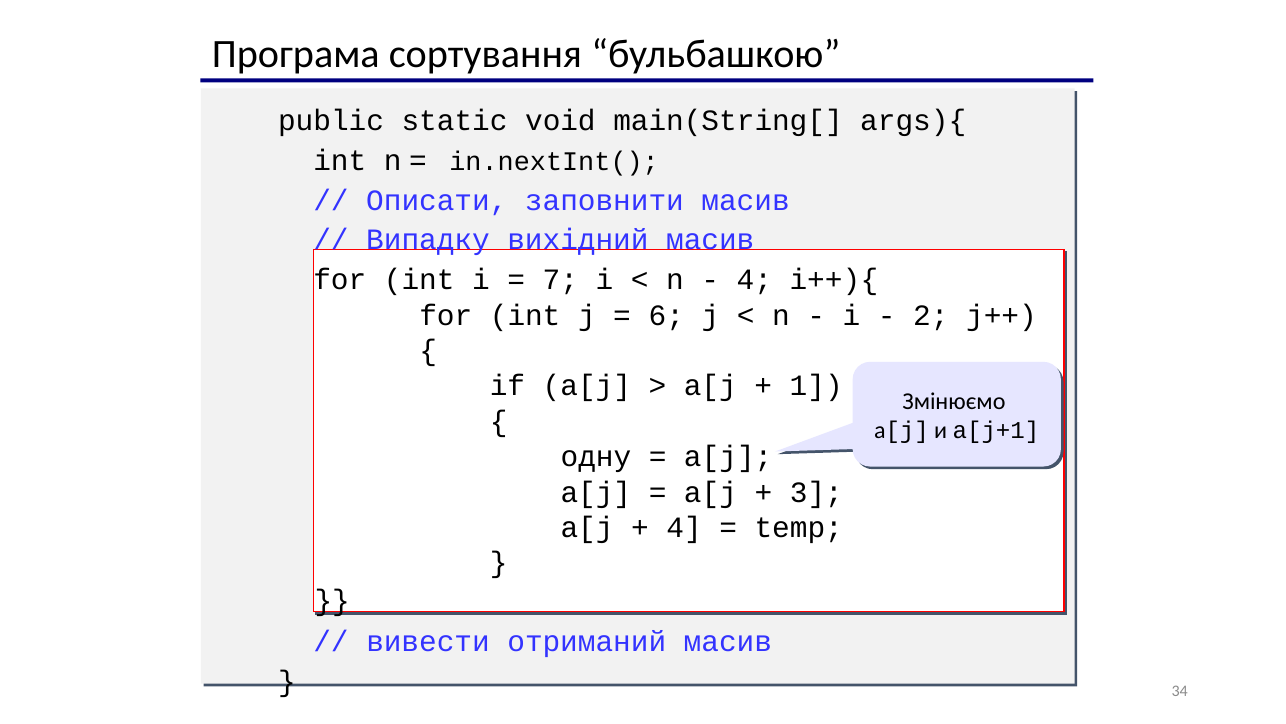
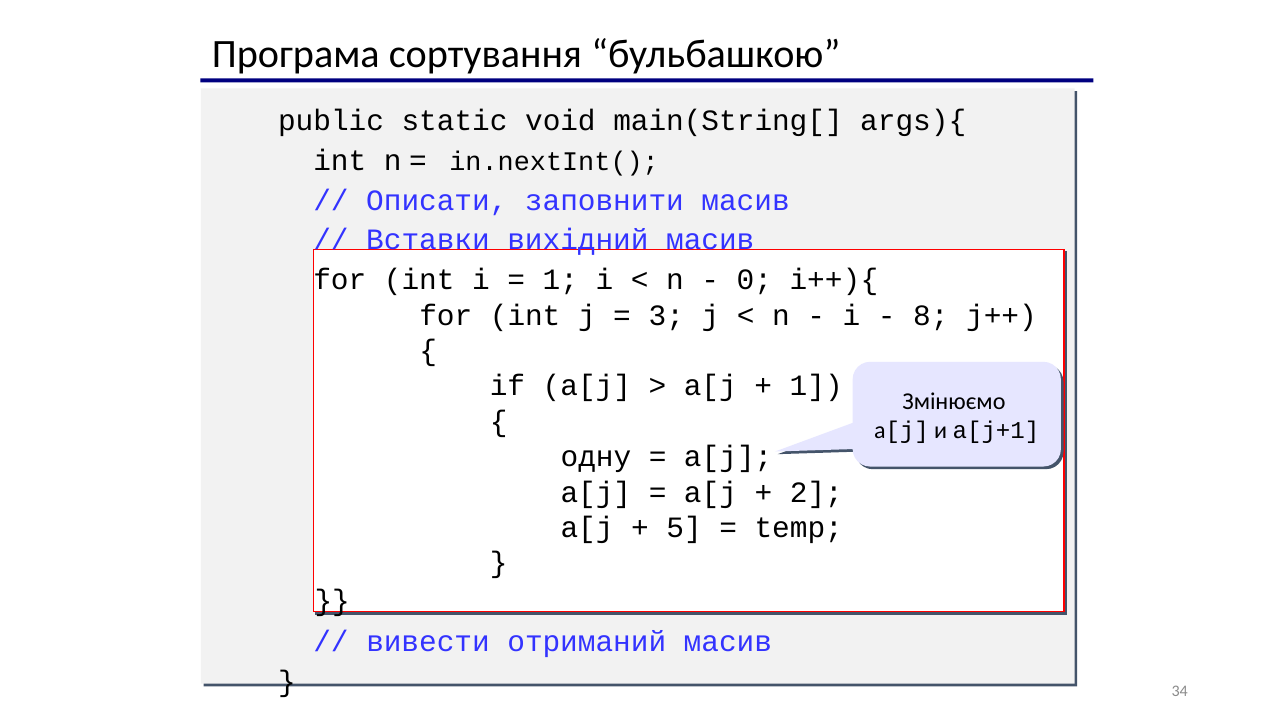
Випадку: Випадку -> Вставки (428, 240)
7: 7 -> 1 (560, 280)
4: 4 -> 0 (754, 280)
6: 6 -> 3 (666, 315)
2: 2 -> 8 (931, 315)
3: 3 -> 2 (816, 492)
4: 4 -> 5 (684, 527)
